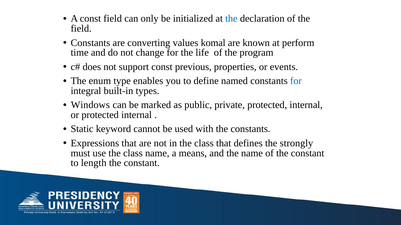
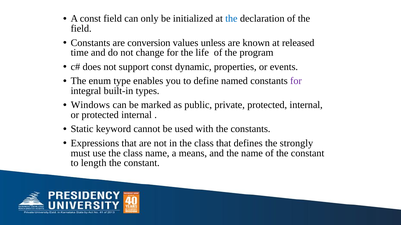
converting: converting -> conversion (149, 43)
komal: komal -> unless (213, 43)
perform: perform -> released (298, 43)
previous: previous -> dynamic (193, 67)
for colour: blue -> purple (296, 81)
